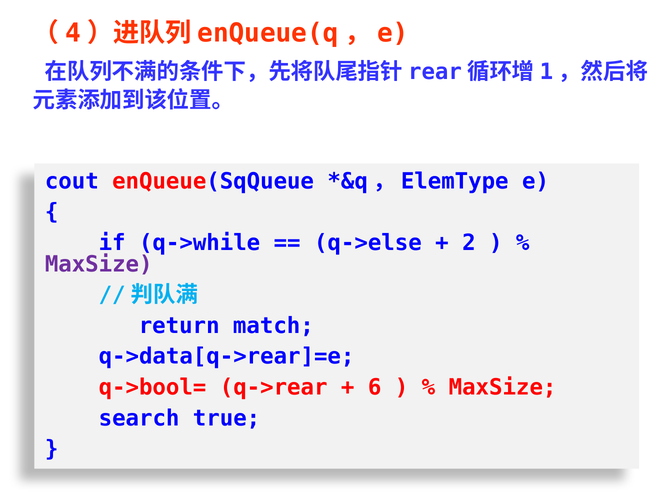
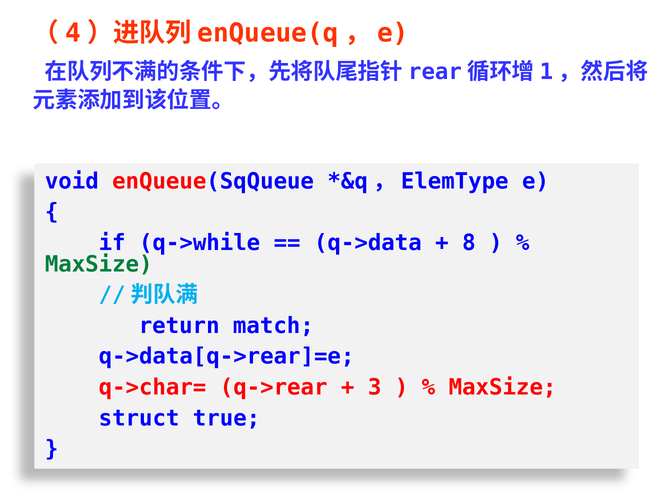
cout: cout -> void (72, 181)
q->else: q->else -> q->data (368, 242)
2: 2 -> 8 (469, 242)
MaxSize colour: purple -> green (99, 264)
q->bool=: q->bool= -> q->char= (152, 387)
6: 6 -> 3 (375, 387)
search: search -> struct (139, 418)
